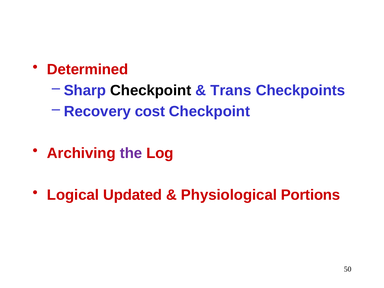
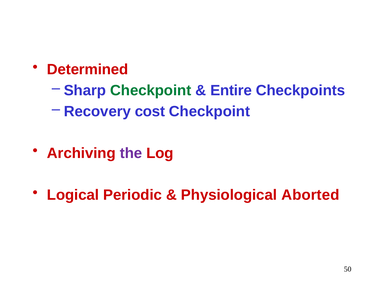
Checkpoint colour: black -> green (151, 90)
Trans: Trans -> Entire (231, 90)
Updated: Updated -> Periodic (133, 195)
Portions: Portions -> Aborted (310, 195)
